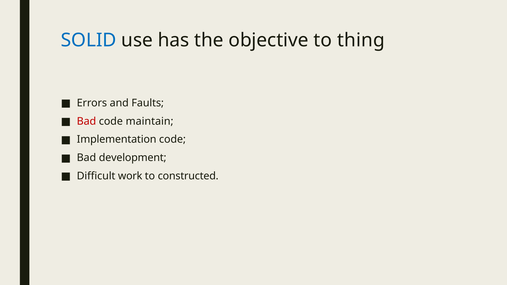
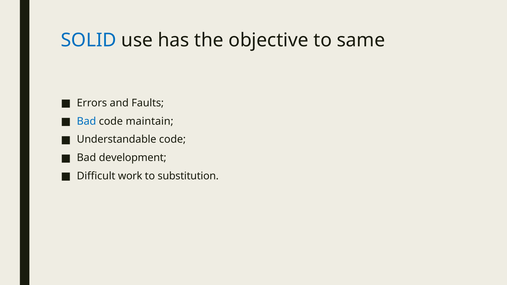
thing: thing -> same (361, 40)
Bad colour: red -> blue (86, 121)
Implementation: Implementation -> Understandable (117, 140)
constructed: constructed -> substitution (188, 176)
